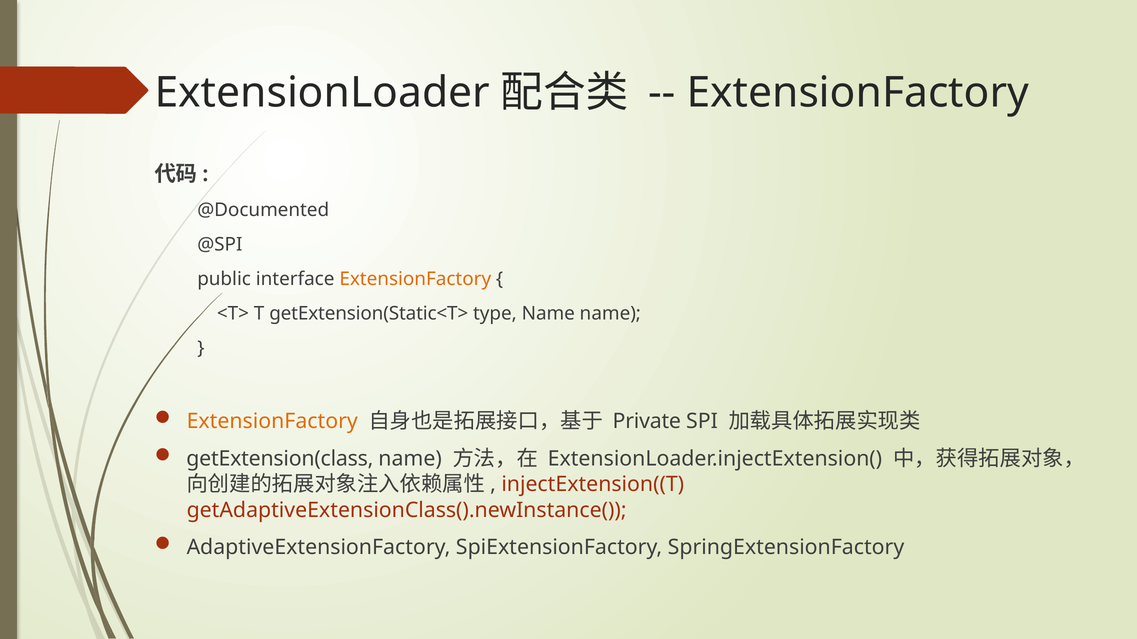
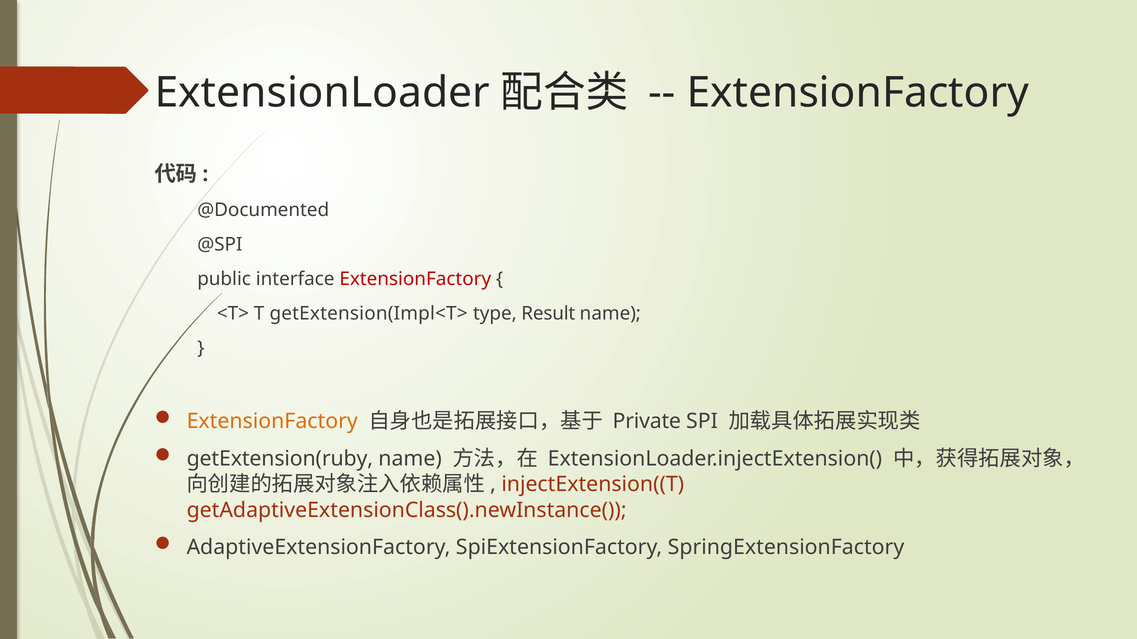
ExtensionFactory colour: orange -> red (415, 279)
getExtension(Static<T>: getExtension(Static<T> -> getExtension(Impl<T> (369, 314)
type Name: Name -> Result (548, 314)
getExtension(class: getExtension(class -> getExtension(ruby (280, 459)
